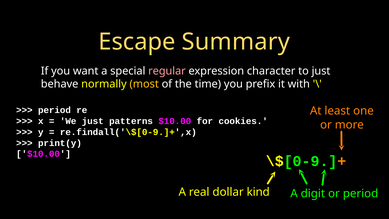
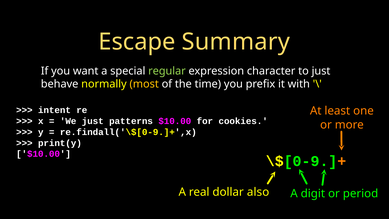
regular colour: pink -> light green (167, 71)
period: period -> intent (54, 110)
kind: kind -> also (258, 192)
